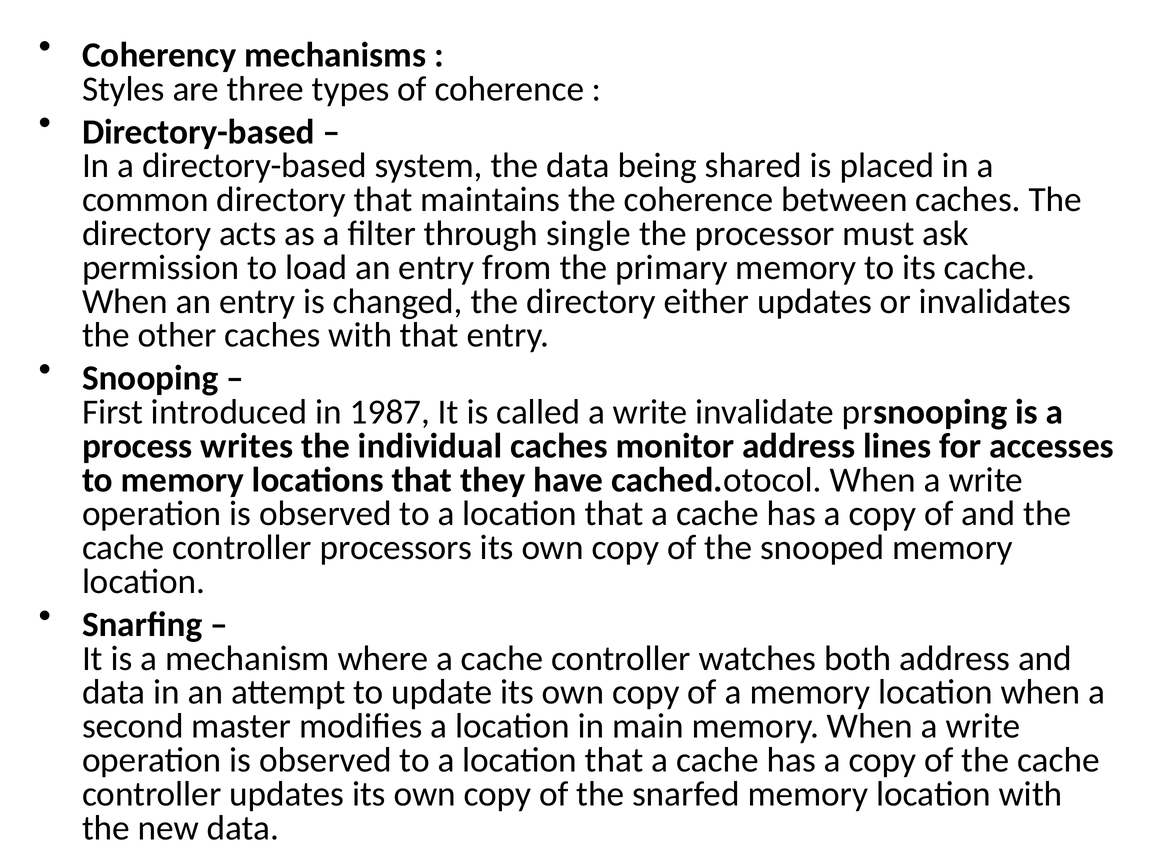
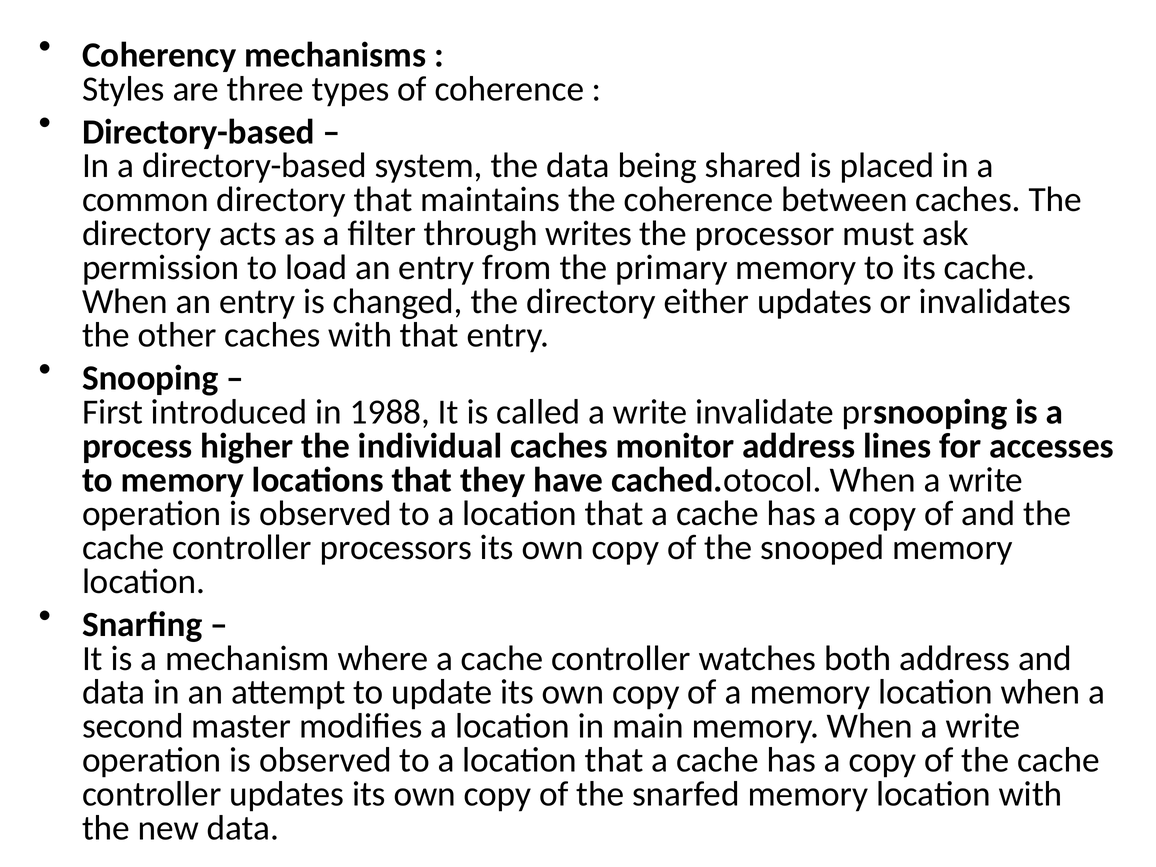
single: single -> writes (589, 234)
1987: 1987 -> 1988 (390, 412)
writes: writes -> higher (247, 446)
